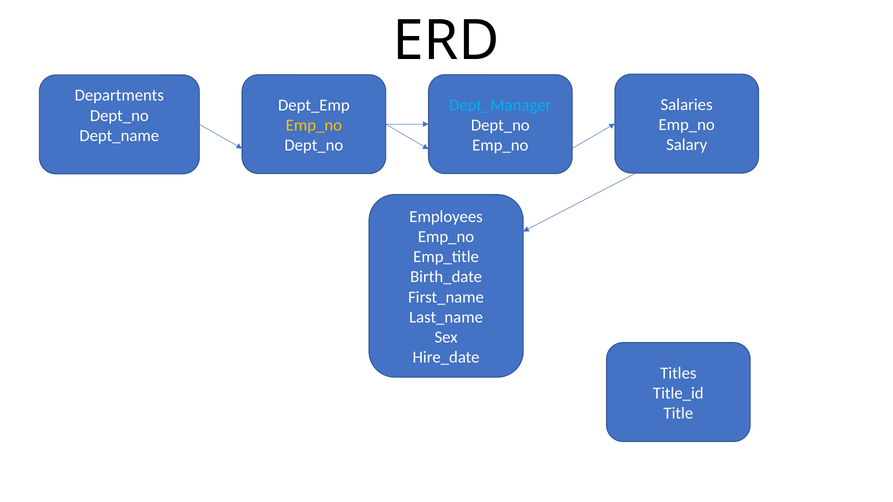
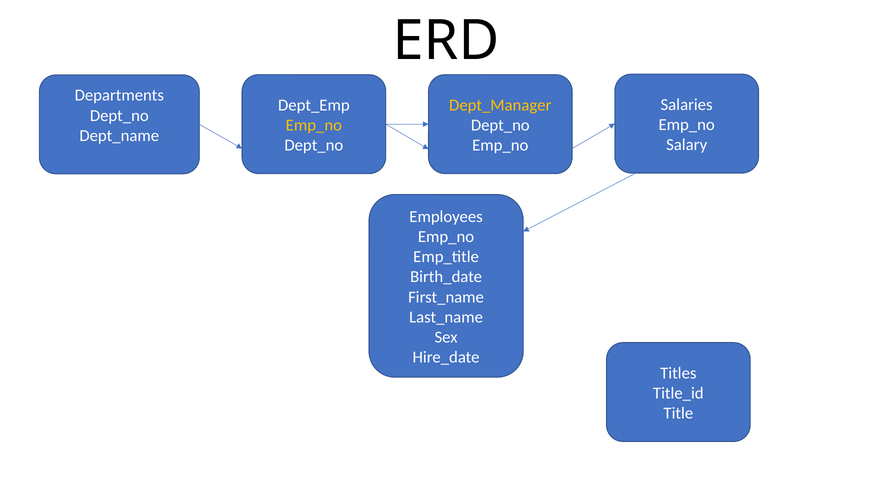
Dept_Manager colour: light blue -> yellow (500, 105)
